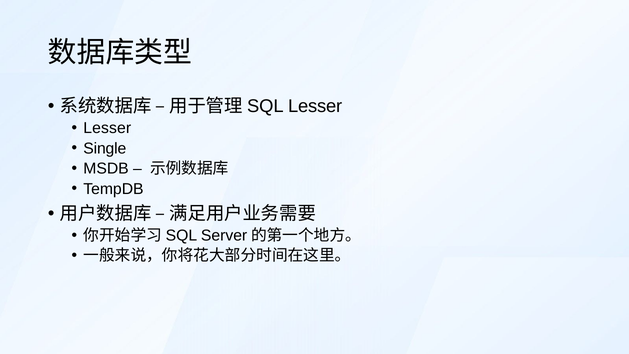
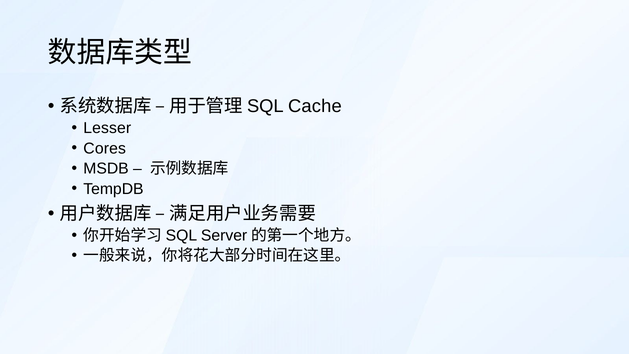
Lesser: Lesser -> Cache (315, 106)
Single: Single -> Cores (105, 148)
